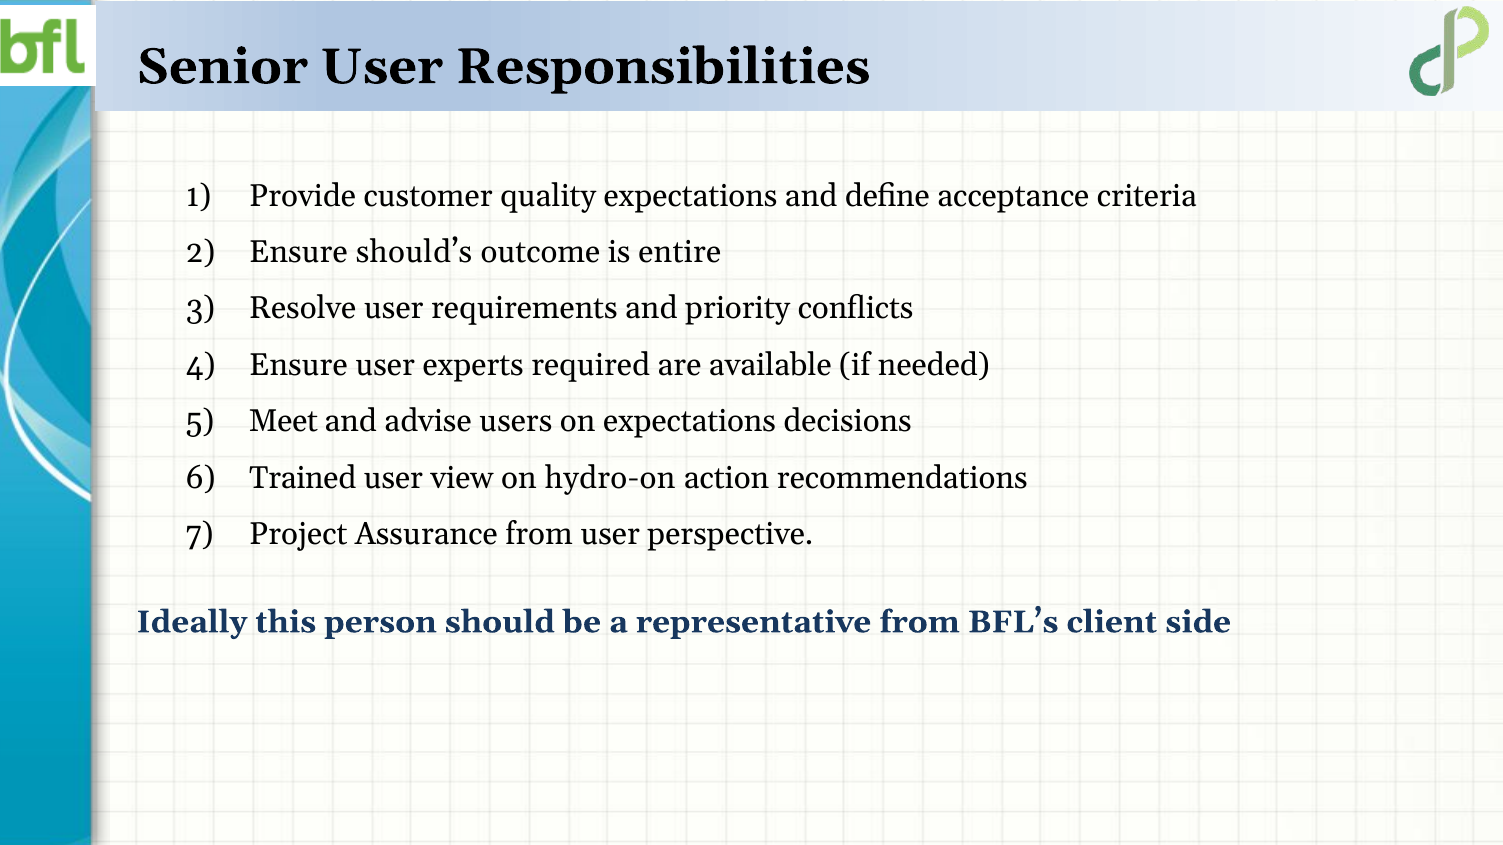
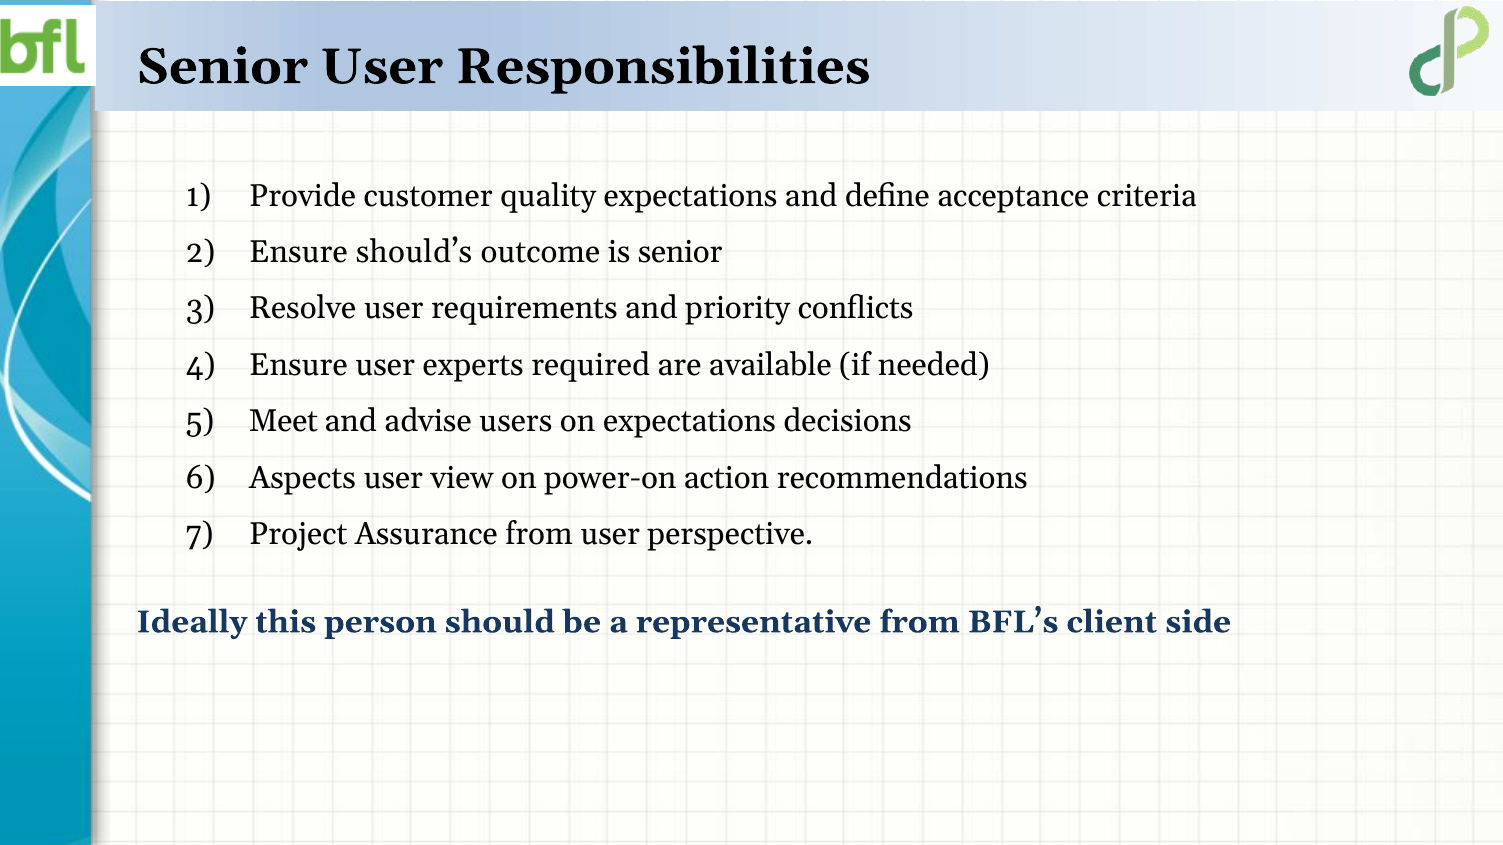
is entire: entire -> senior (680, 252)
Trained: Trained -> Aspects (303, 478)
hydro-on: hydro-on -> power-on (610, 478)
